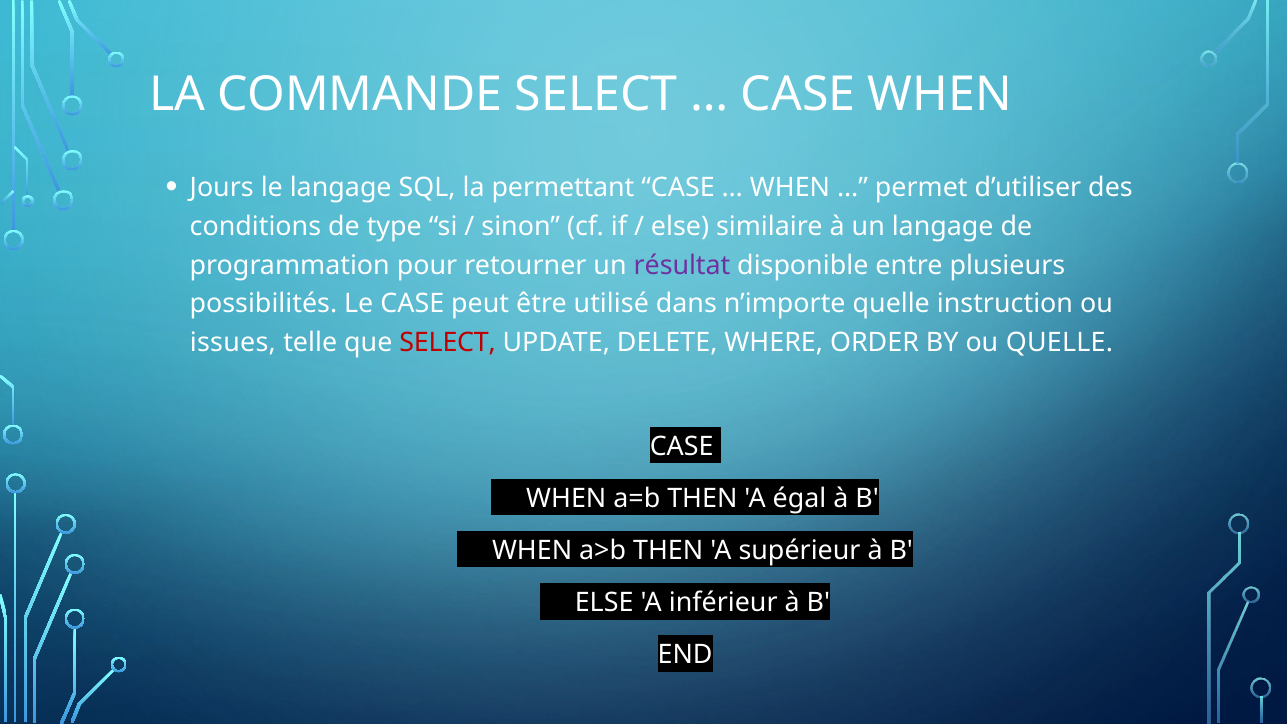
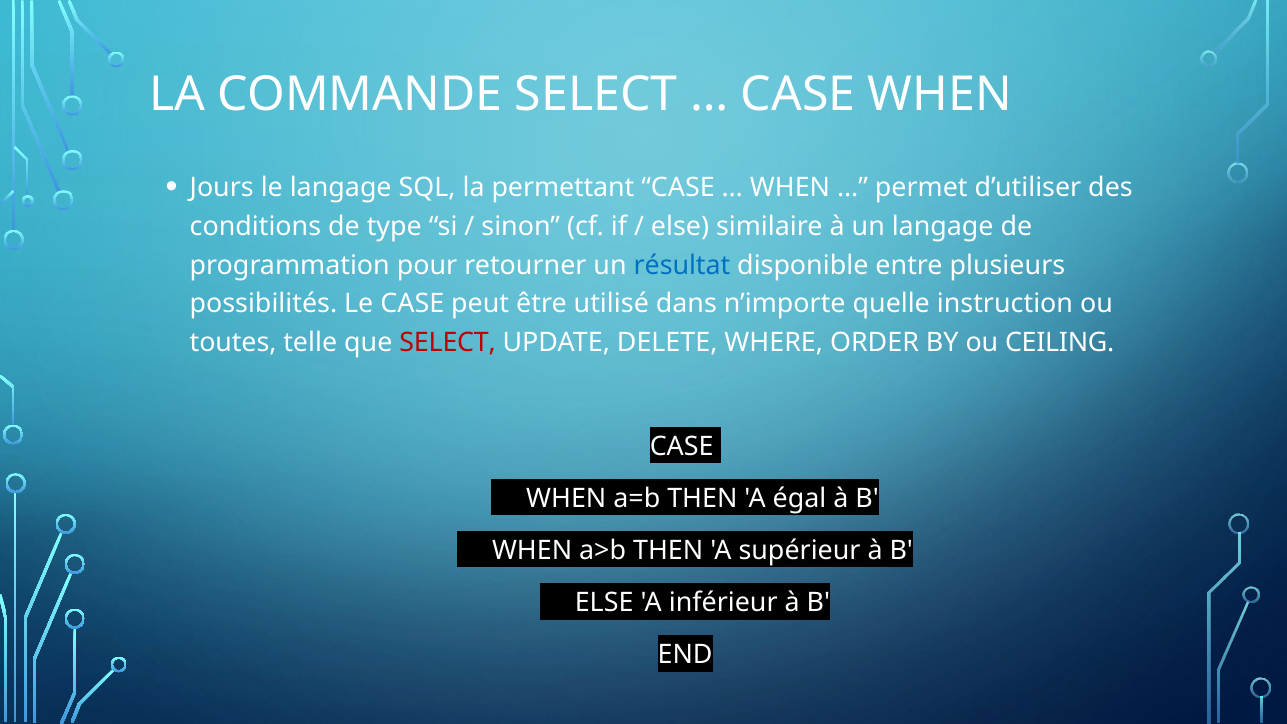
résultat colour: purple -> blue (682, 265)
issues: issues -> toutes (233, 343)
ou QUELLE: QUELLE -> CEILING (1060, 343)
